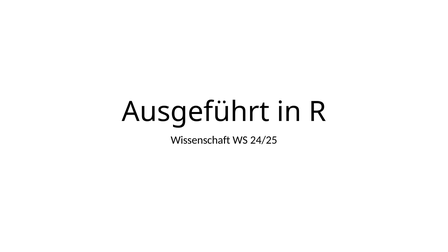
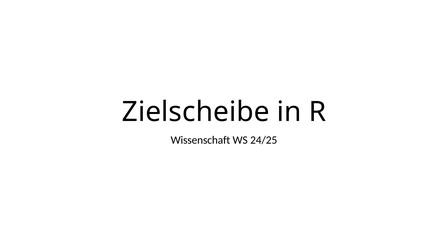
Ausgeführt: Ausgeführt -> Zielscheibe (196, 112)
